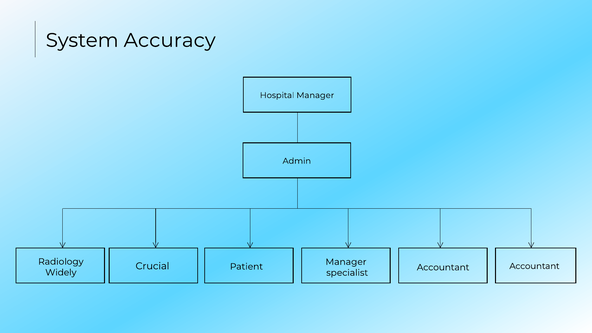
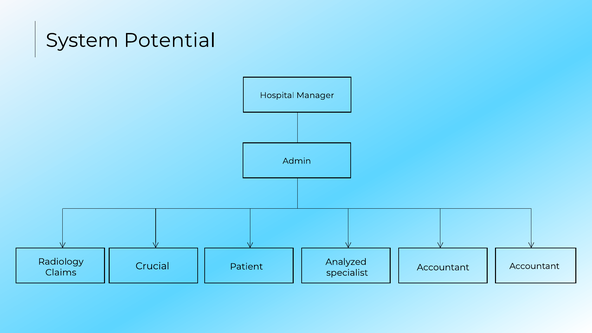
Accuracy: Accuracy -> Potential (170, 40)
Manager: Manager -> Analyzed (346, 262)
Widely: Widely -> Claims (61, 272)
